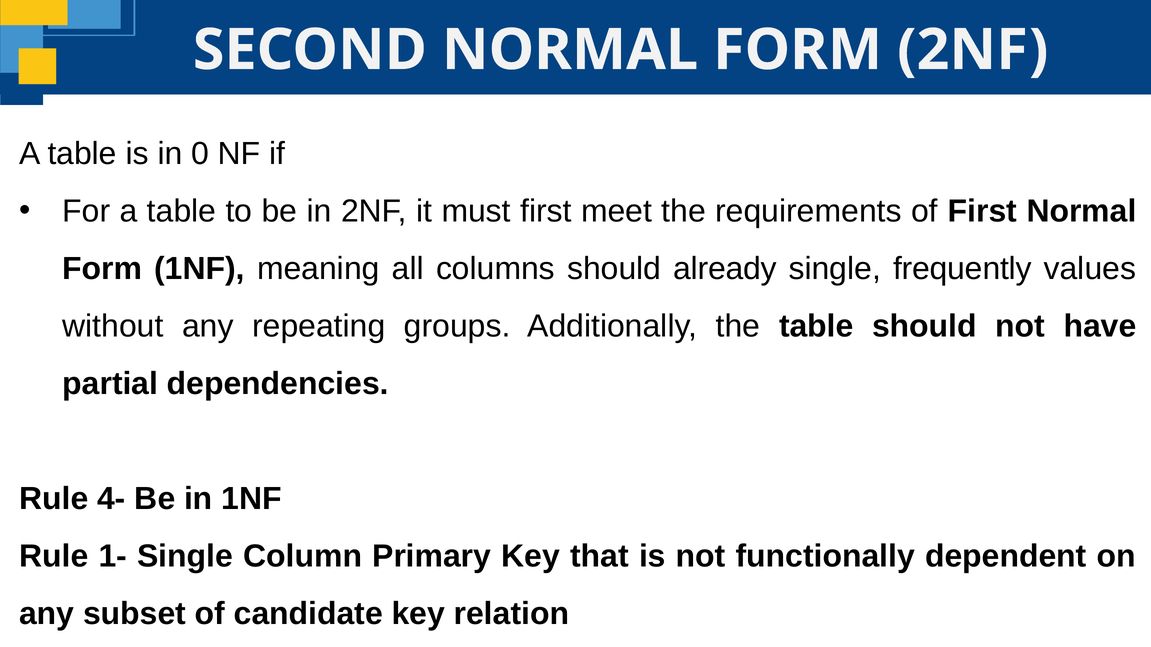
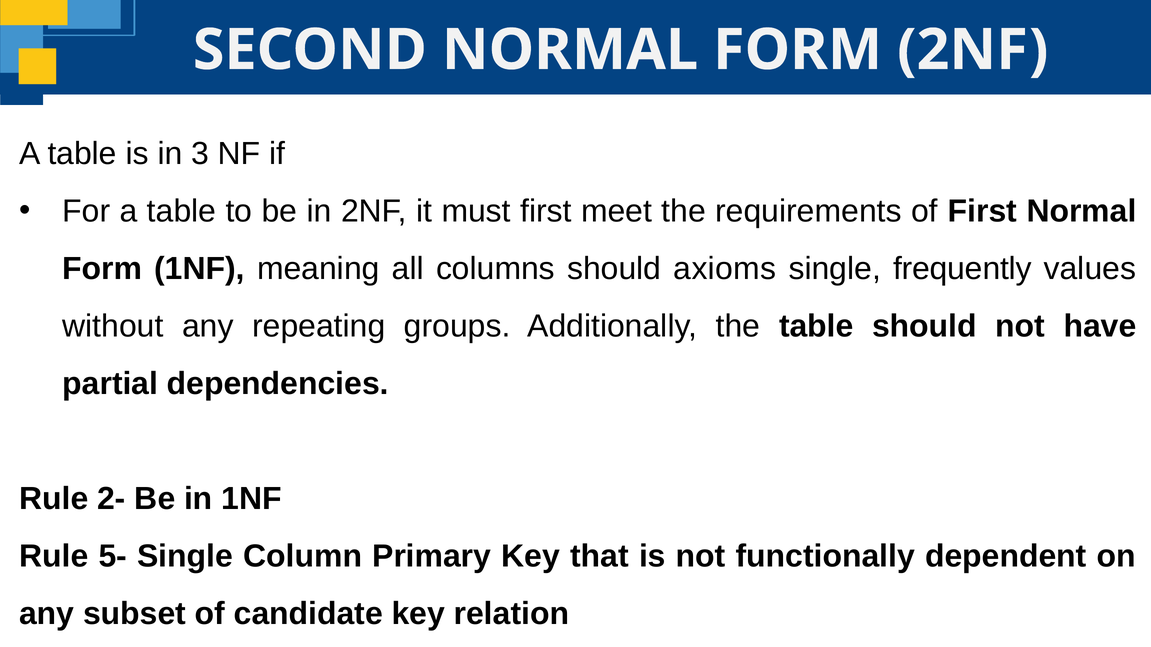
0: 0 -> 3 (200, 154)
already: already -> axioms (725, 269)
4-: 4- -> 2- (111, 499)
1-: 1- -> 5- (113, 557)
